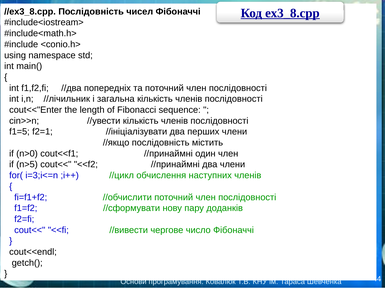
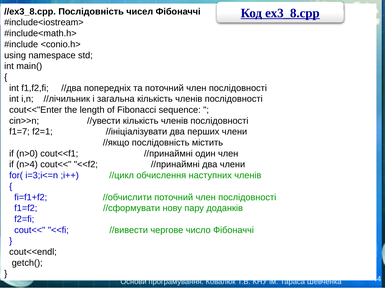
f1=5: f1=5 -> f1=7 (19, 132)
n>5: n>5 -> n>4 (27, 164)
